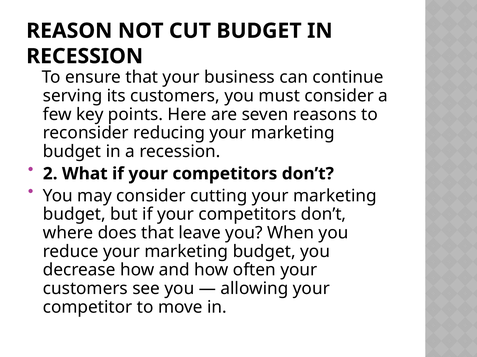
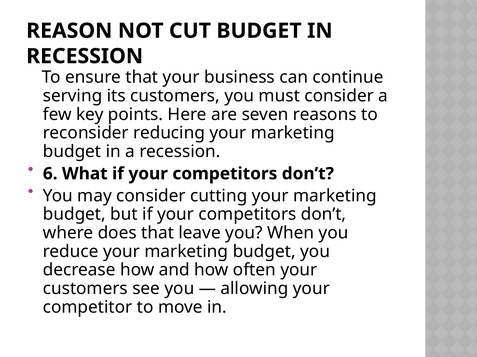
2: 2 -> 6 (50, 174)
